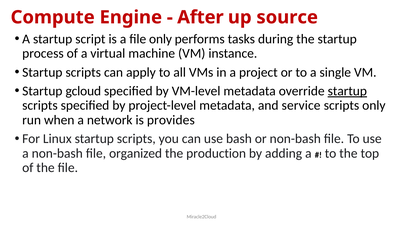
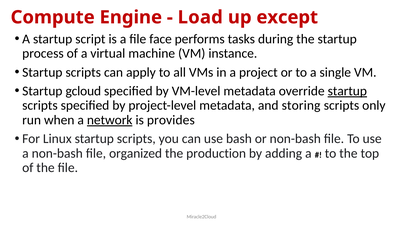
After: After -> Load (200, 17)
source: source -> except (287, 17)
file only: only -> face (161, 39)
service: service -> storing (301, 105)
network underline: none -> present (110, 120)
